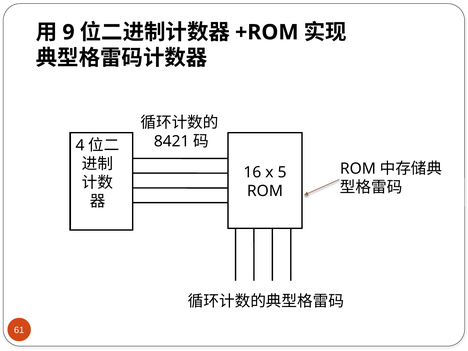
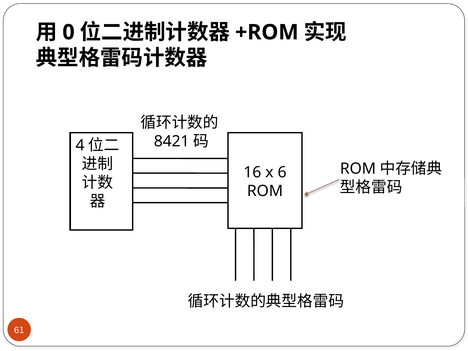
9: 9 -> 0 (69, 32)
5: 5 -> 6 (282, 172)
